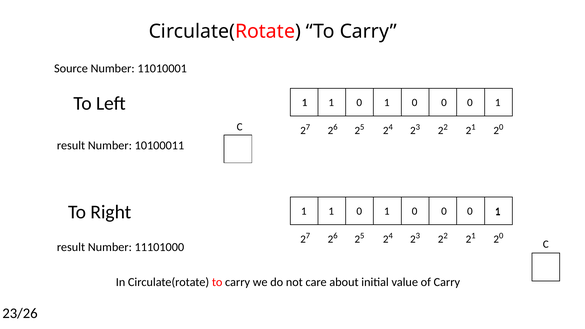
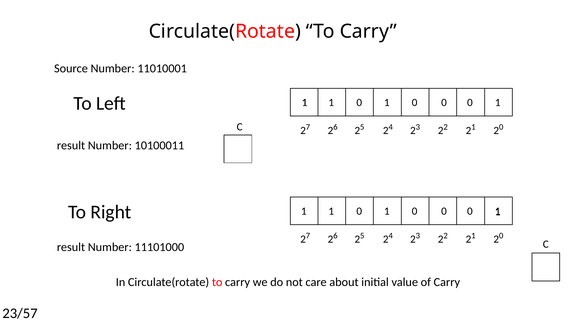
23/26: 23/26 -> 23/57 (20, 313)
